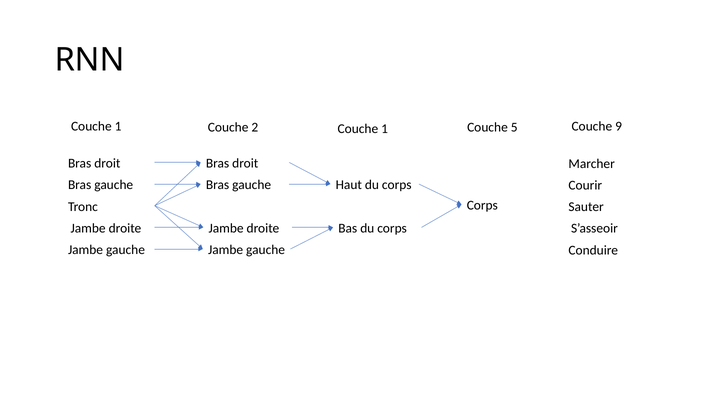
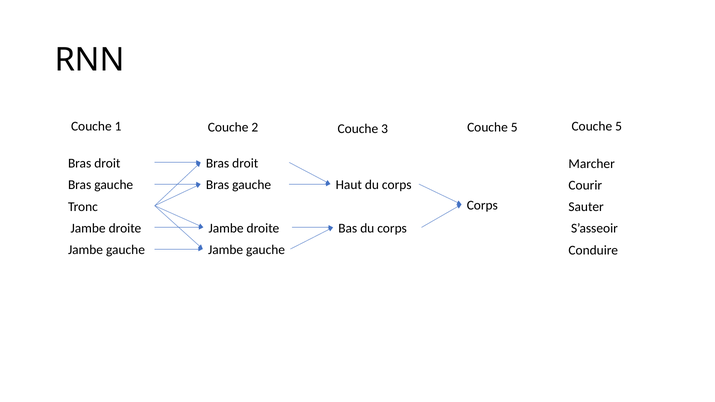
9: 9 -> 5 (619, 127)
1: 1 -> 3 (385, 129)
